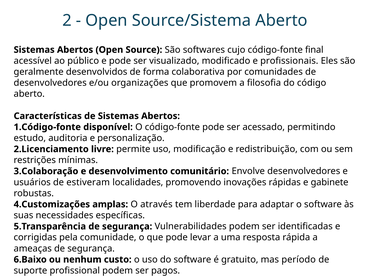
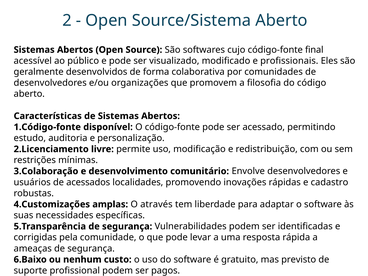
estiveram: estiveram -> acessados (88, 182)
gabinete: gabinete -> cadastro (330, 182)
período: período -> previsto (299, 260)
